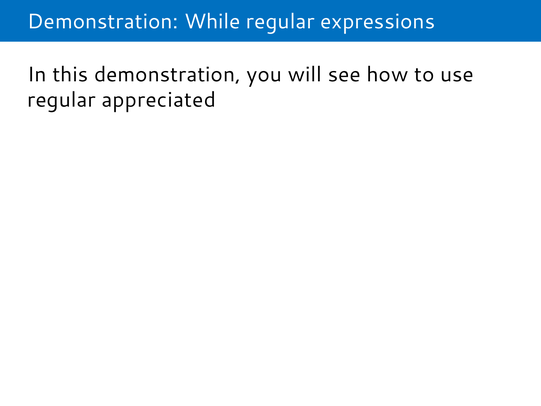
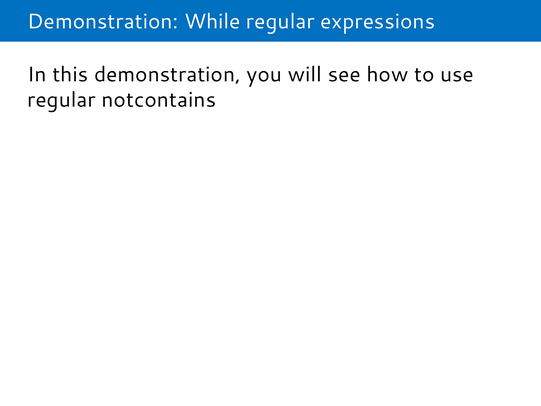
appreciated: appreciated -> notcontains (159, 100)
